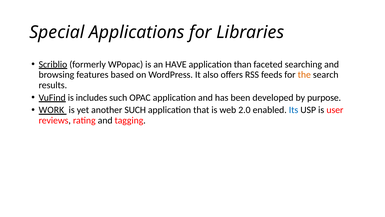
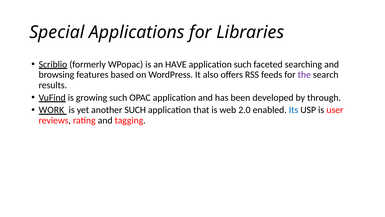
application than: than -> such (243, 64)
the colour: orange -> purple (304, 75)
includes: includes -> growing (92, 97)
purpose: purpose -> through (324, 97)
